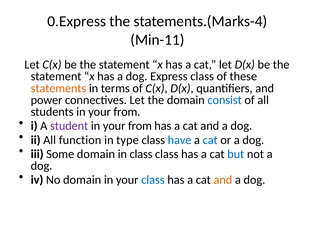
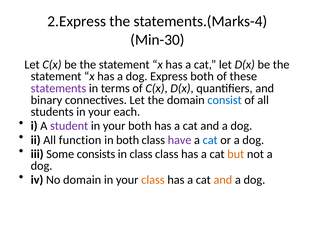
0.Express: 0.Express -> 2.Express (77, 21)
Min-11: Min-11 -> Min-30 (157, 40)
Express class: class -> both (202, 76)
statements colour: orange -> purple (58, 88)
power: power -> binary (46, 100)
students in your from: from -> each (127, 112)
from: from -> both (140, 126)
in type: type -> both (128, 140)
have colour: blue -> purple (180, 140)
Some domain: domain -> consists (96, 154)
but colour: blue -> orange (236, 154)
class colour: blue -> orange (153, 179)
